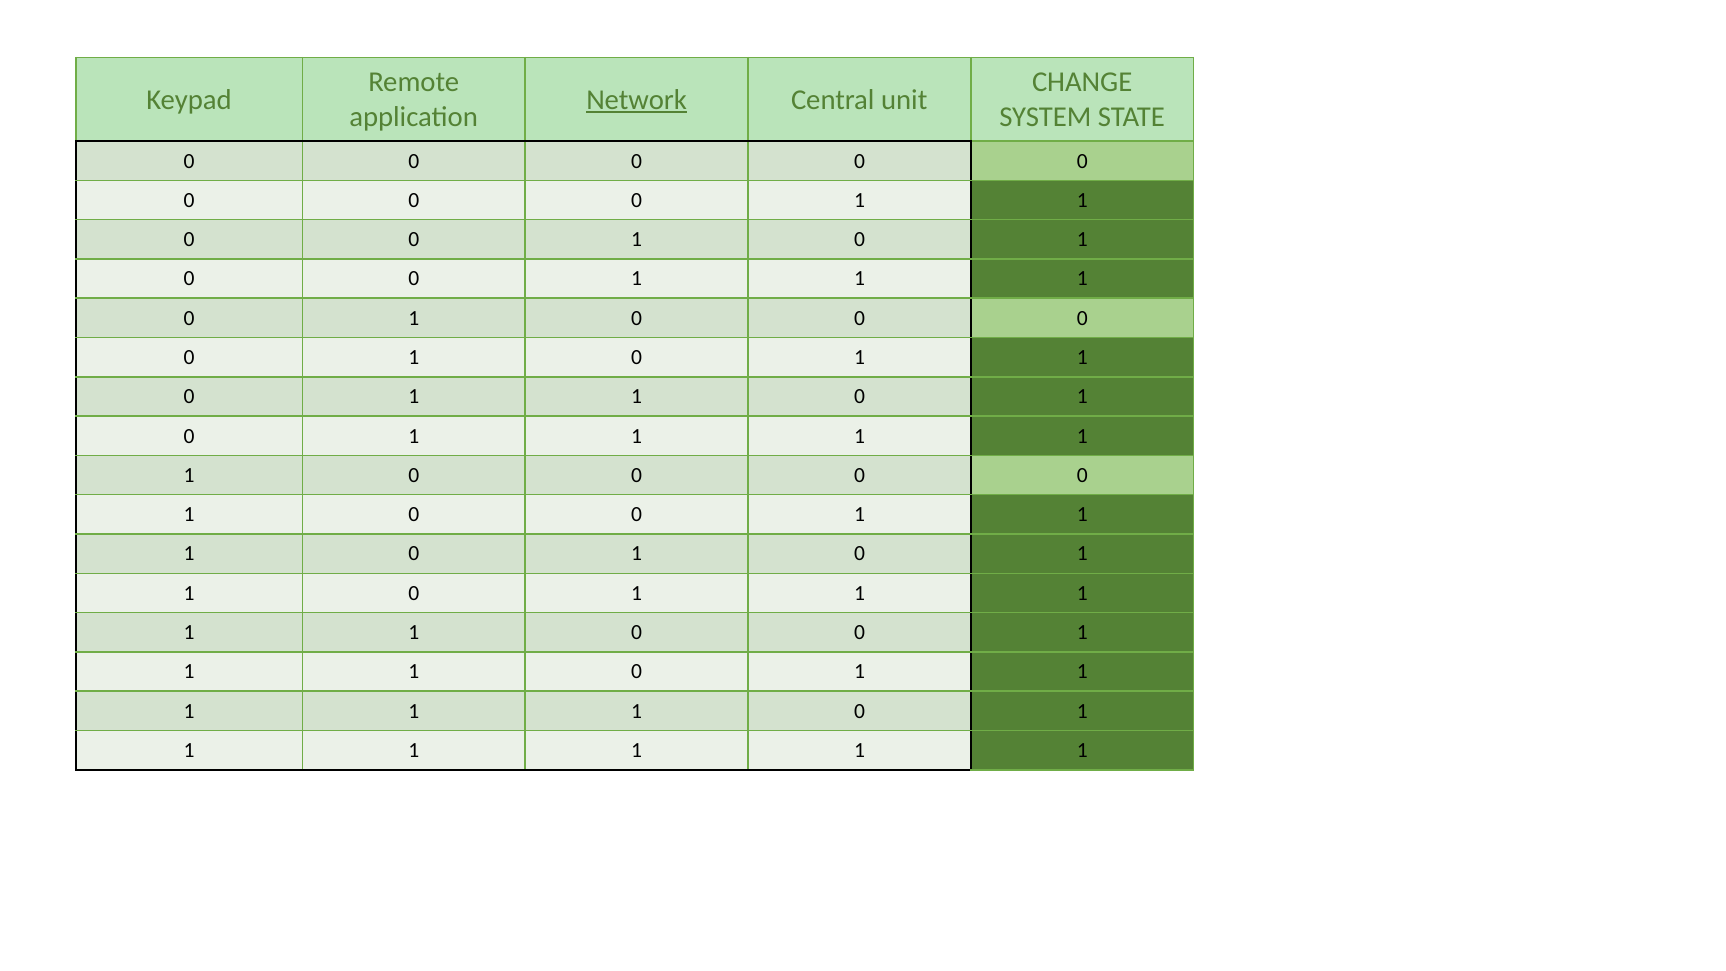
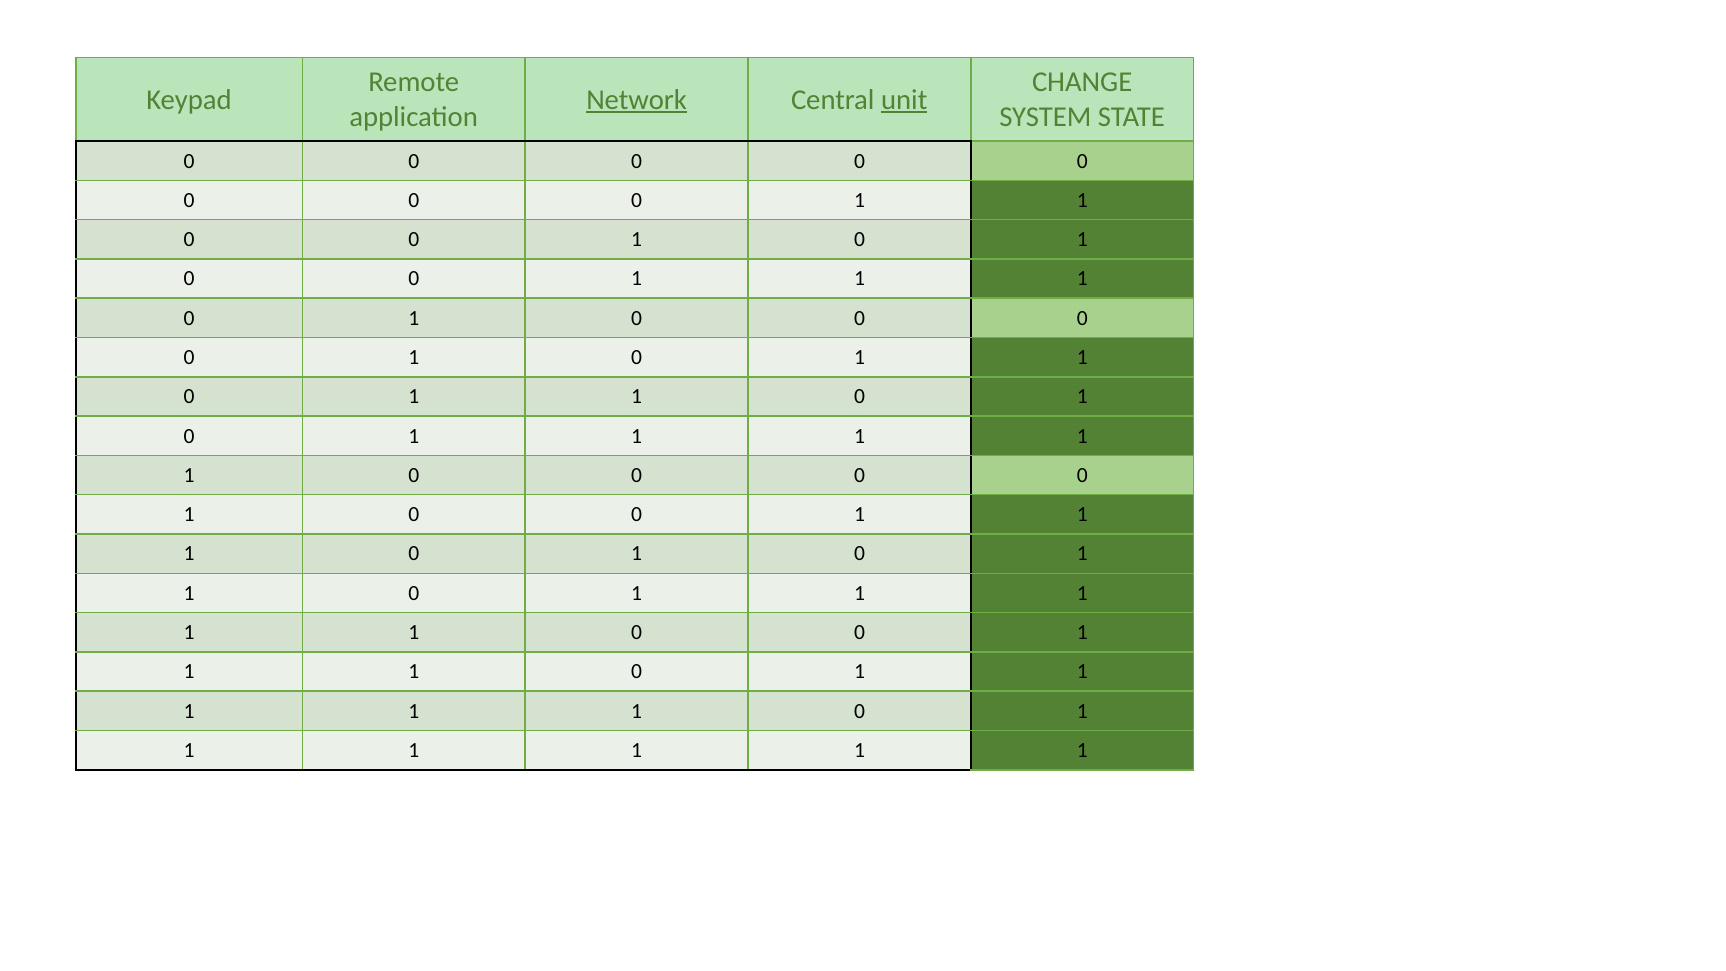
unit underline: none -> present (904, 100)
